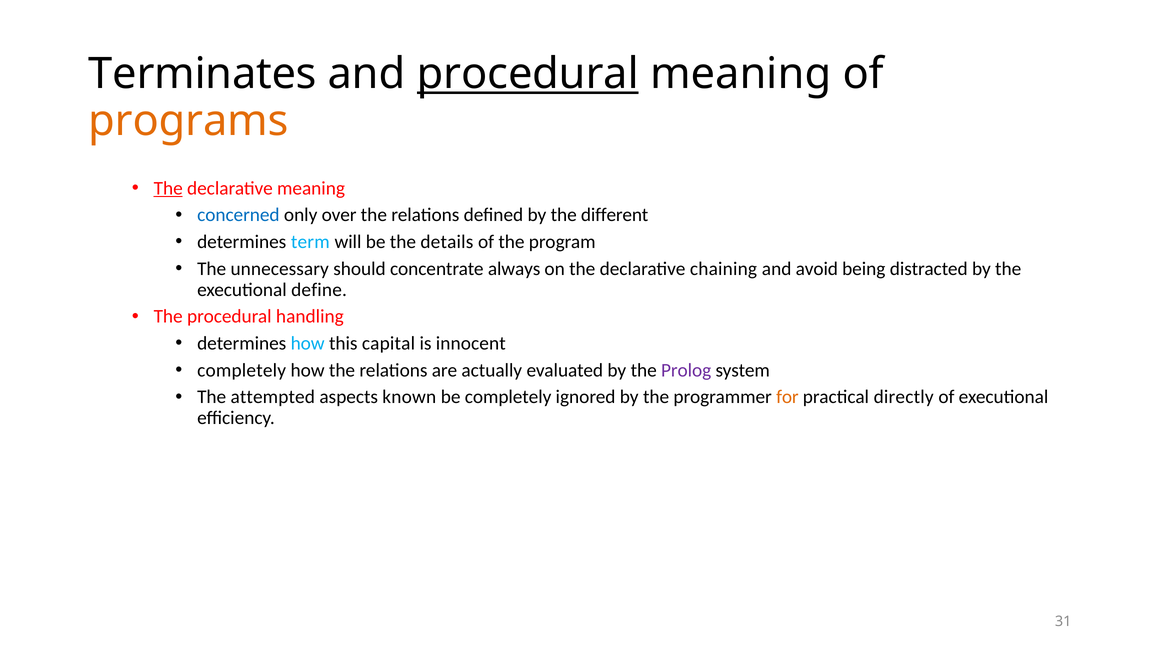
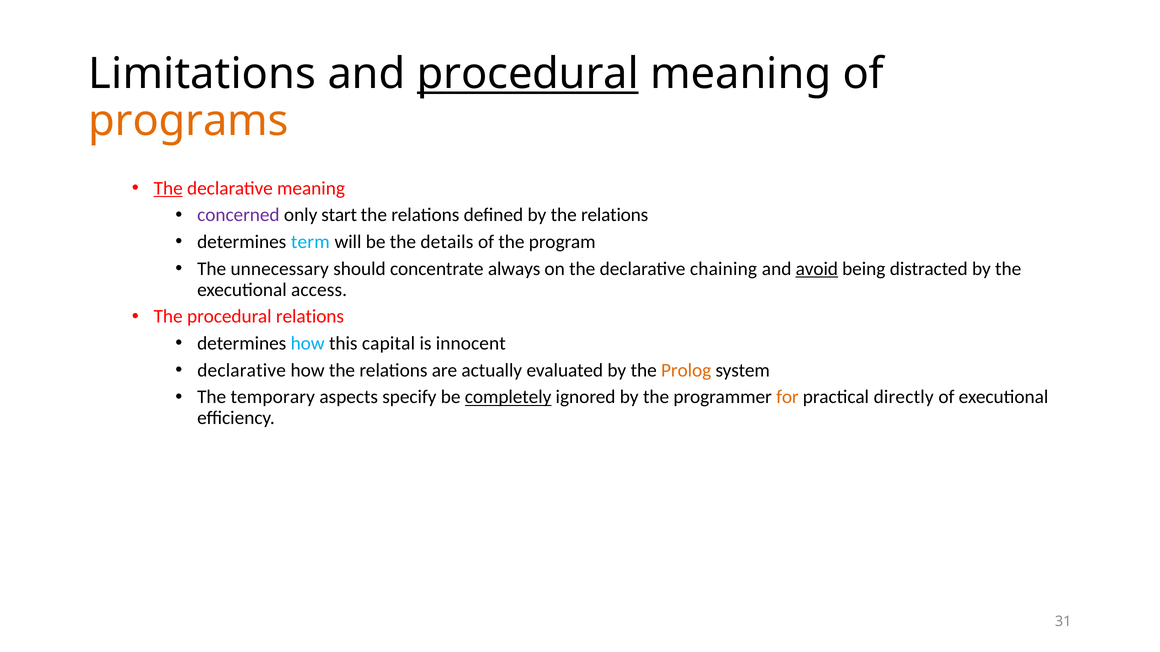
Terminates: Terminates -> Limitations (202, 74)
concerned colour: blue -> purple (238, 215)
over: over -> start (339, 215)
by the different: different -> relations (615, 215)
avoid underline: none -> present (817, 269)
define: define -> access (319, 290)
procedural handling: handling -> relations (310, 317)
completely: completely -> declarative (242, 371)
Prolog colour: purple -> orange (686, 371)
attempted: attempted -> temporary (273, 397)
known: known -> specify (409, 397)
completely underline: none -> present (508, 397)
